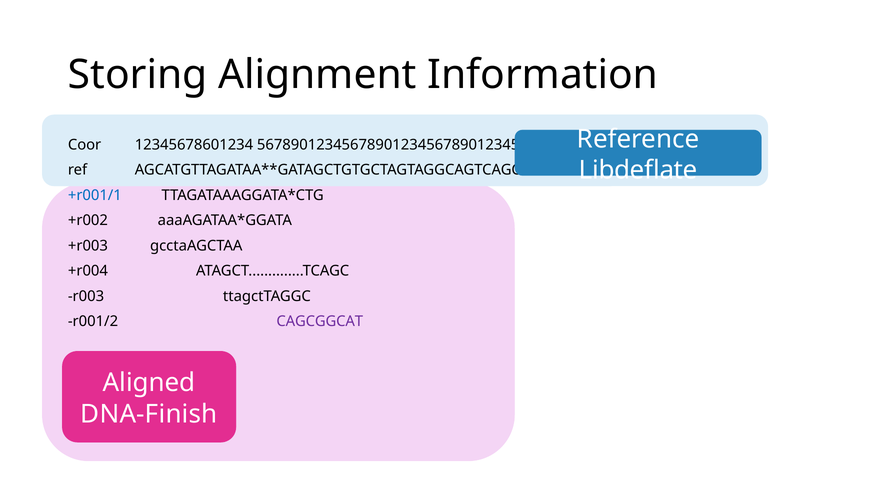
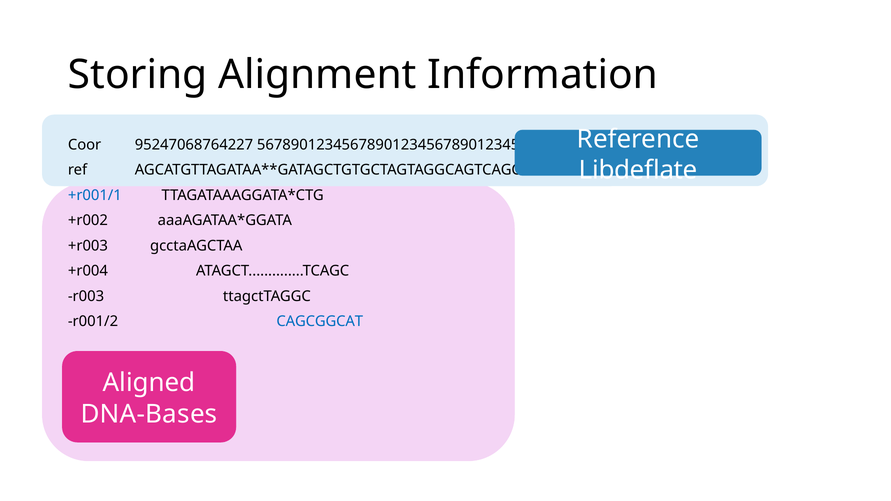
12345678601234: 12345678601234 -> 95247068764227 (194, 145)
CAGCGGCAT colour: purple -> blue (320, 322)
DNA-Finish: DNA-Finish -> DNA-Bases (149, 414)
